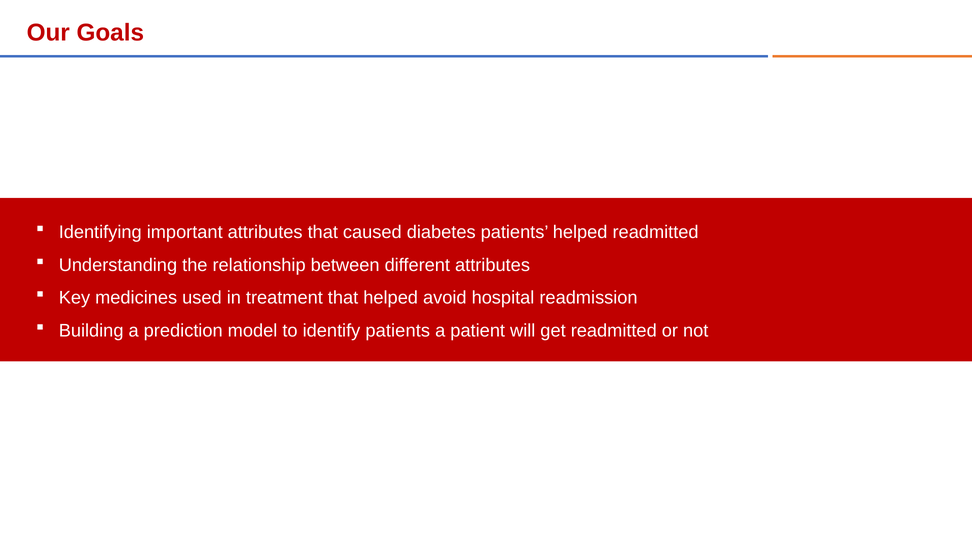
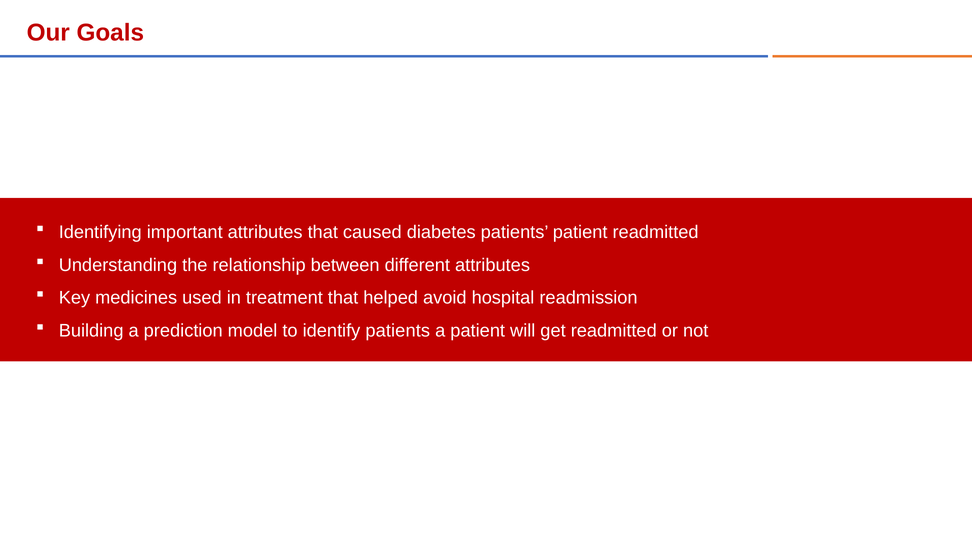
patients helped: helped -> patient (580, 232)
